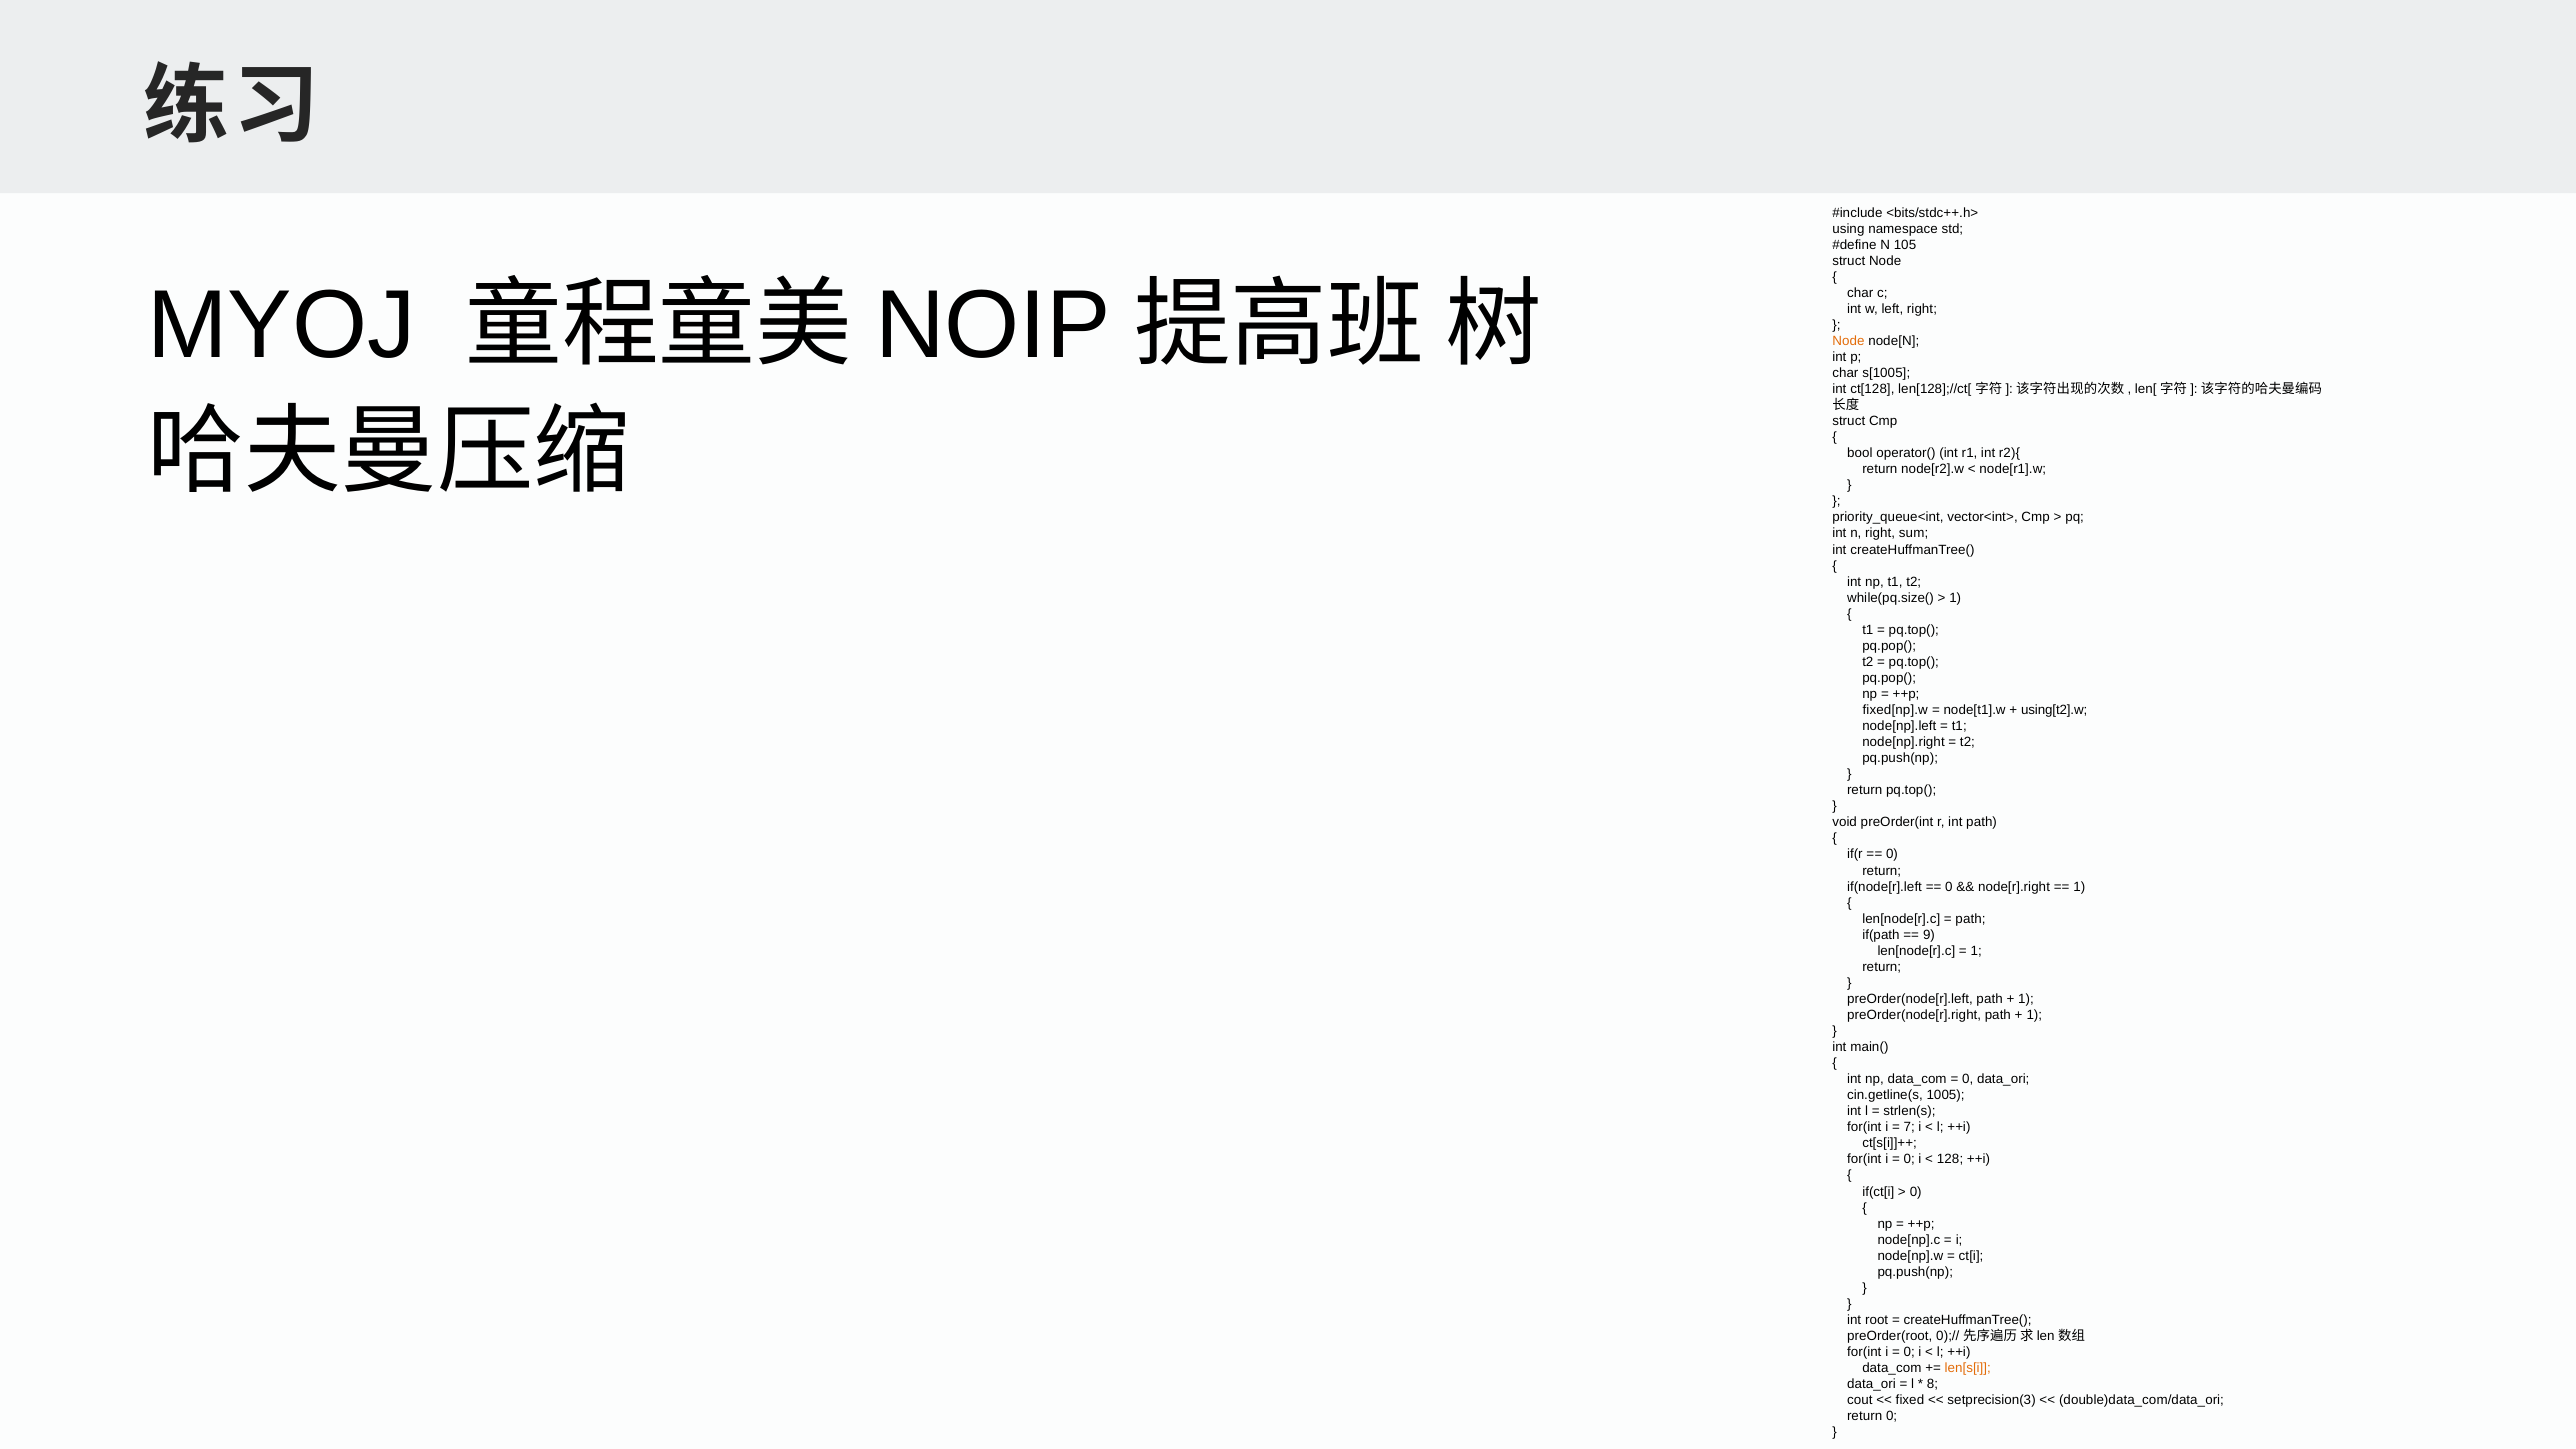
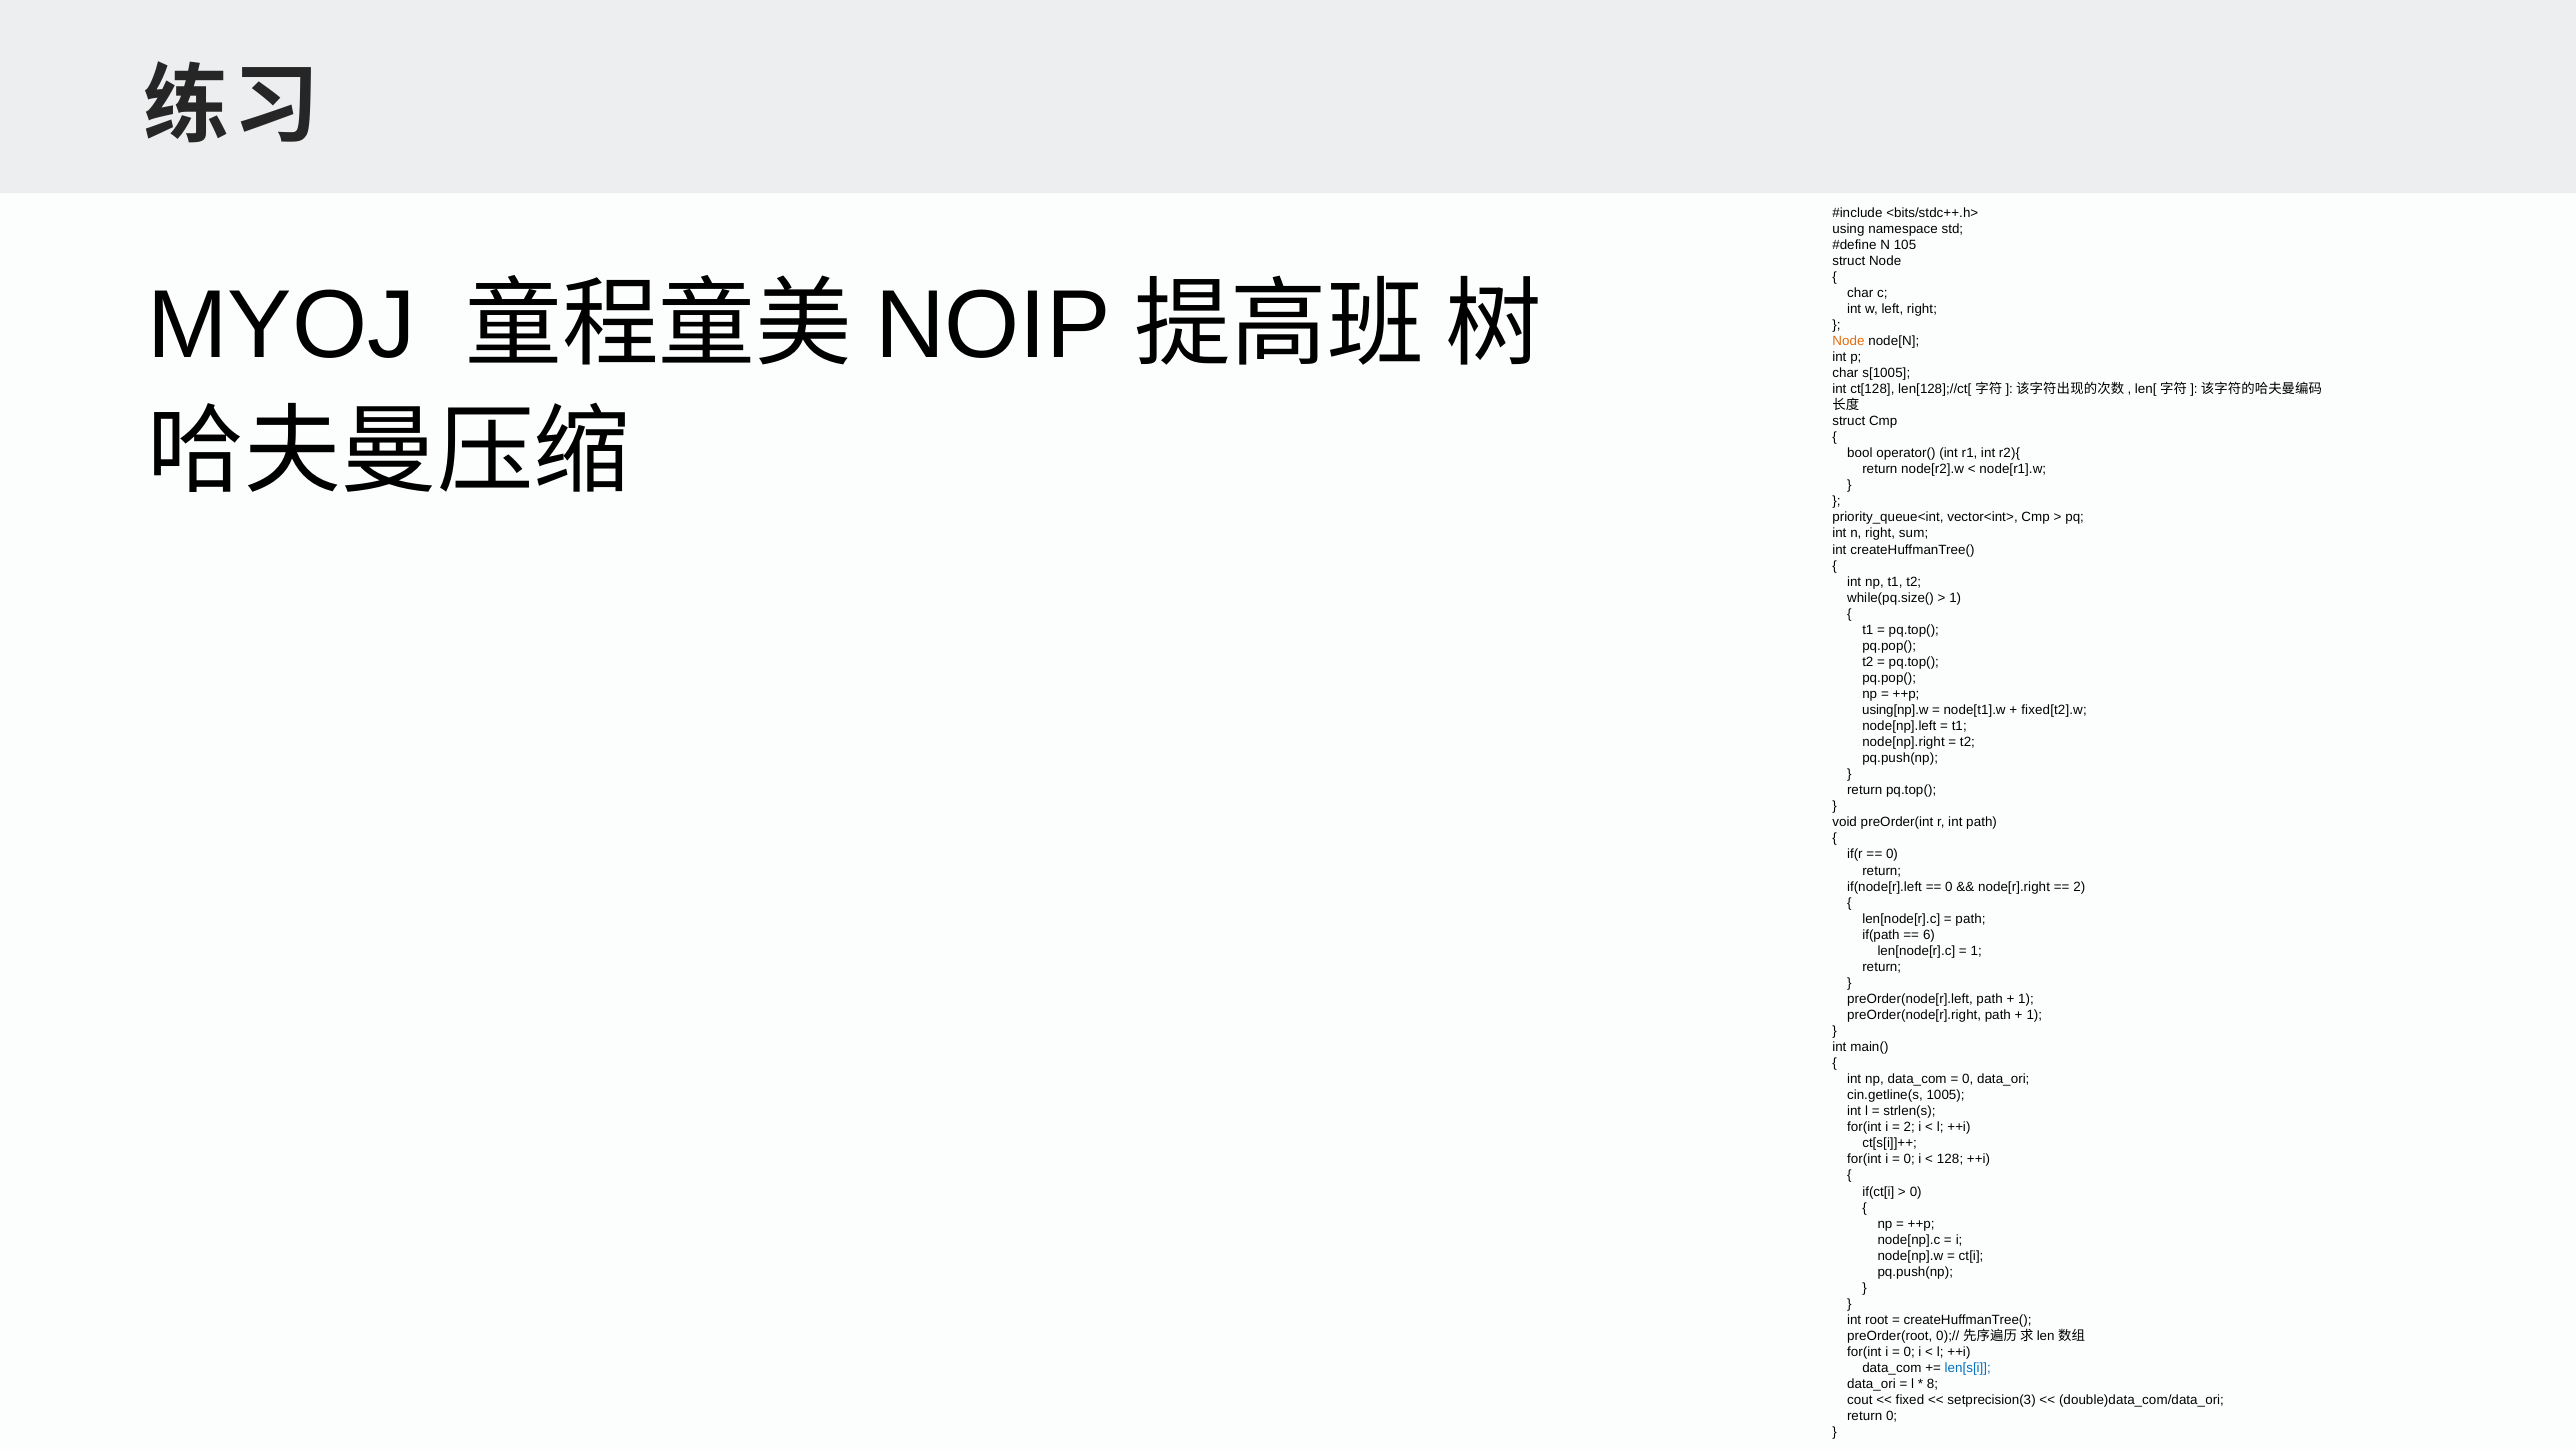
fixed[np].w: fixed[np].w -> using[np].w (1895, 710)
using[t2].w: using[t2].w -> fixed[t2].w (2054, 710)
1: 1 -> 2 (2079, 887)
9: 9 -> 6 (1929, 935)
7: 7 -> 2 (1909, 1127)
len[s[i colour: orange -> blue (1968, 1368)
